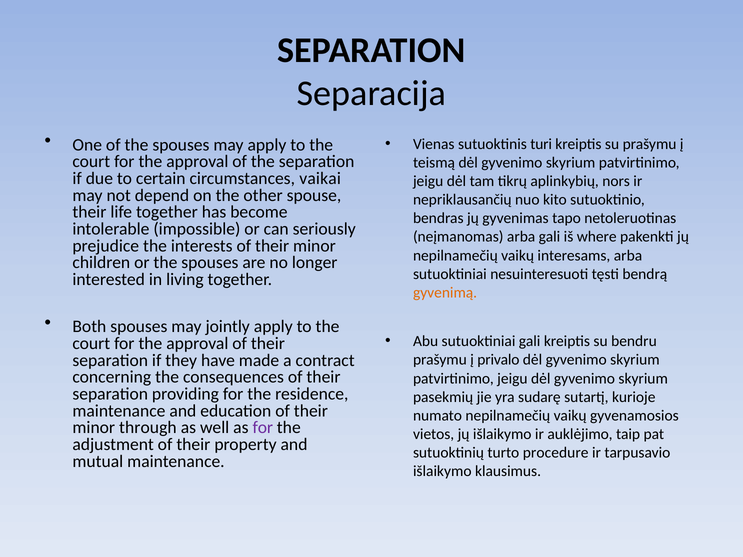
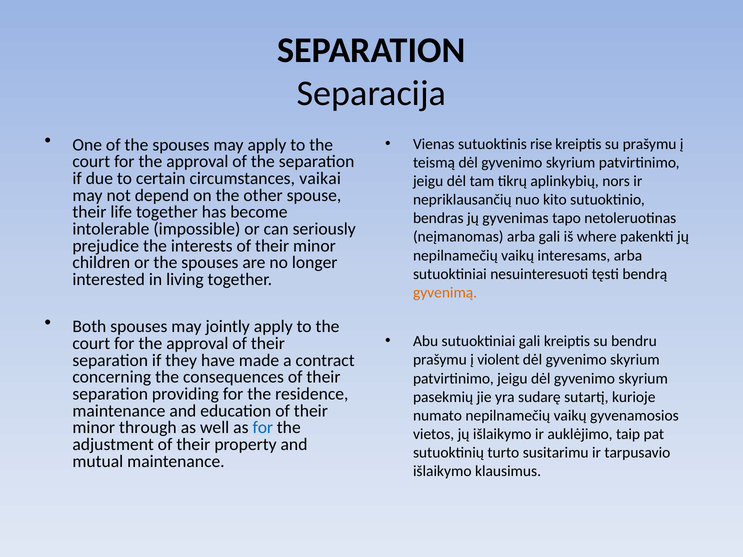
turi: turi -> rise (541, 144)
privalo: privalo -> violent (498, 360)
for colour: purple -> blue (263, 428)
procedure: procedure -> susitarimu (556, 453)
